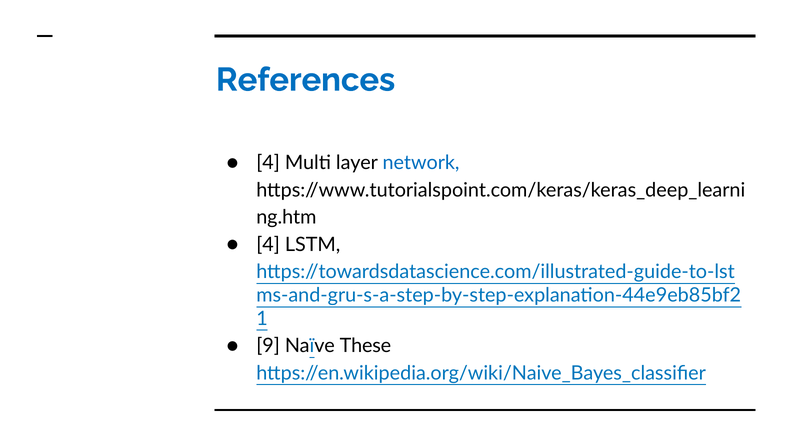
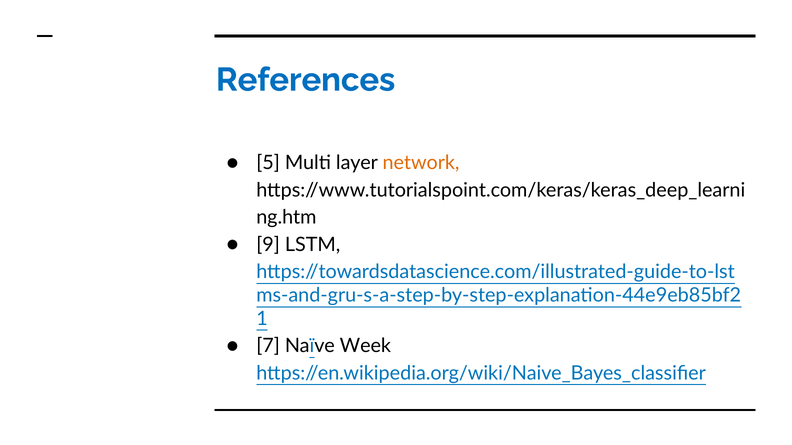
4: 4 -> 5 (268, 163)
network colour: blue -> orange (421, 163)
4: 4 -> 9 (268, 245)
9: 9 -> 7 (268, 346)
These: These -> Week (365, 346)
